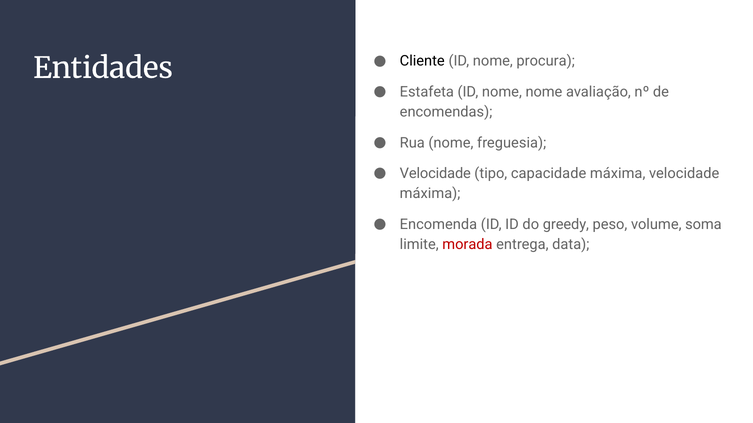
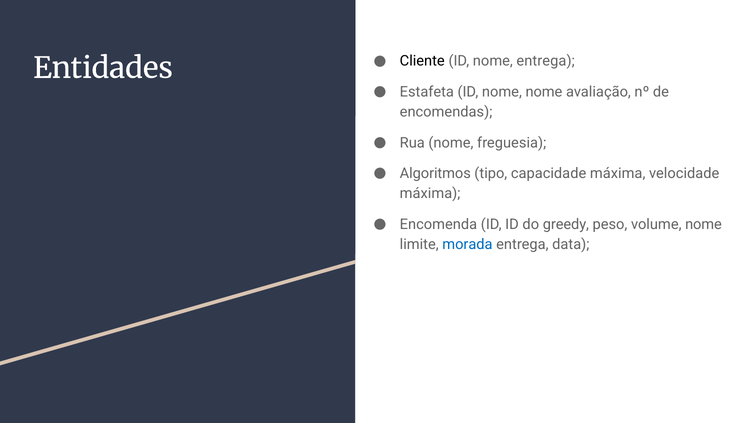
nome procura: procura -> entrega (546, 61)
Velocidade: Velocidade -> Algoritmos (435, 174)
volume soma: soma -> nome (703, 225)
morada colour: red -> blue (467, 245)
